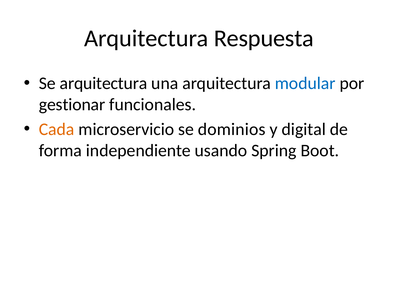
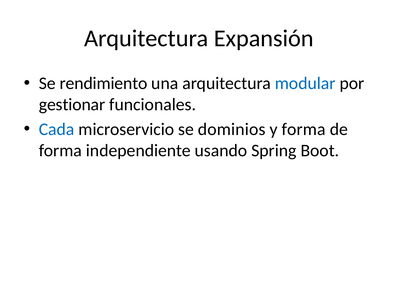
Respuesta: Respuesta -> Expansión (264, 39)
Se arquitectura: arquitectura -> rendimiento (104, 83)
Cada colour: orange -> blue (57, 129)
y digital: digital -> forma (304, 129)
